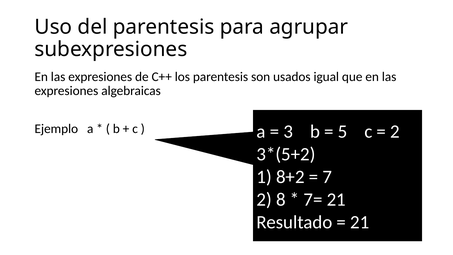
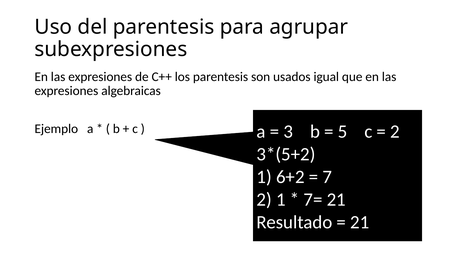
8+2: 8+2 -> 6+2 (290, 177)
2 8: 8 -> 1 (281, 199)
